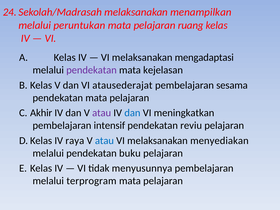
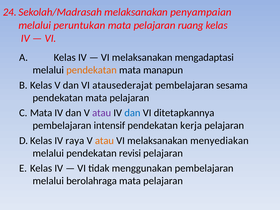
menampilkan: menampilkan -> penyampaian (201, 12)
pendekatan colour: purple -> orange (92, 70)
kejelasan: kejelasan -> manapun (163, 70)
C Akhir: Akhir -> Mata (41, 113)
meningkatkan: meningkatkan -> ditetapkannya (184, 113)
reviu: reviu -> kerja (191, 125)
atau colour: blue -> orange (104, 141)
buku: buku -> revisi (130, 153)
menyusunnya: menyusunnya -> menggunakan (142, 168)
terprogram: terprogram -> berolahraga (92, 181)
